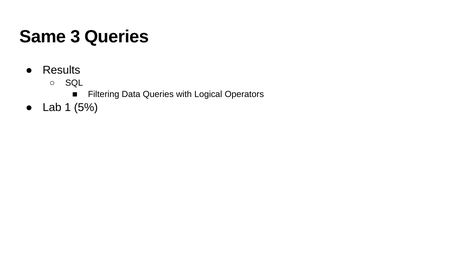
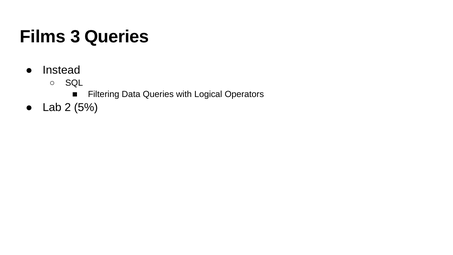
Same: Same -> Films (43, 37)
Results: Results -> Instead (61, 70)
1: 1 -> 2 (68, 107)
